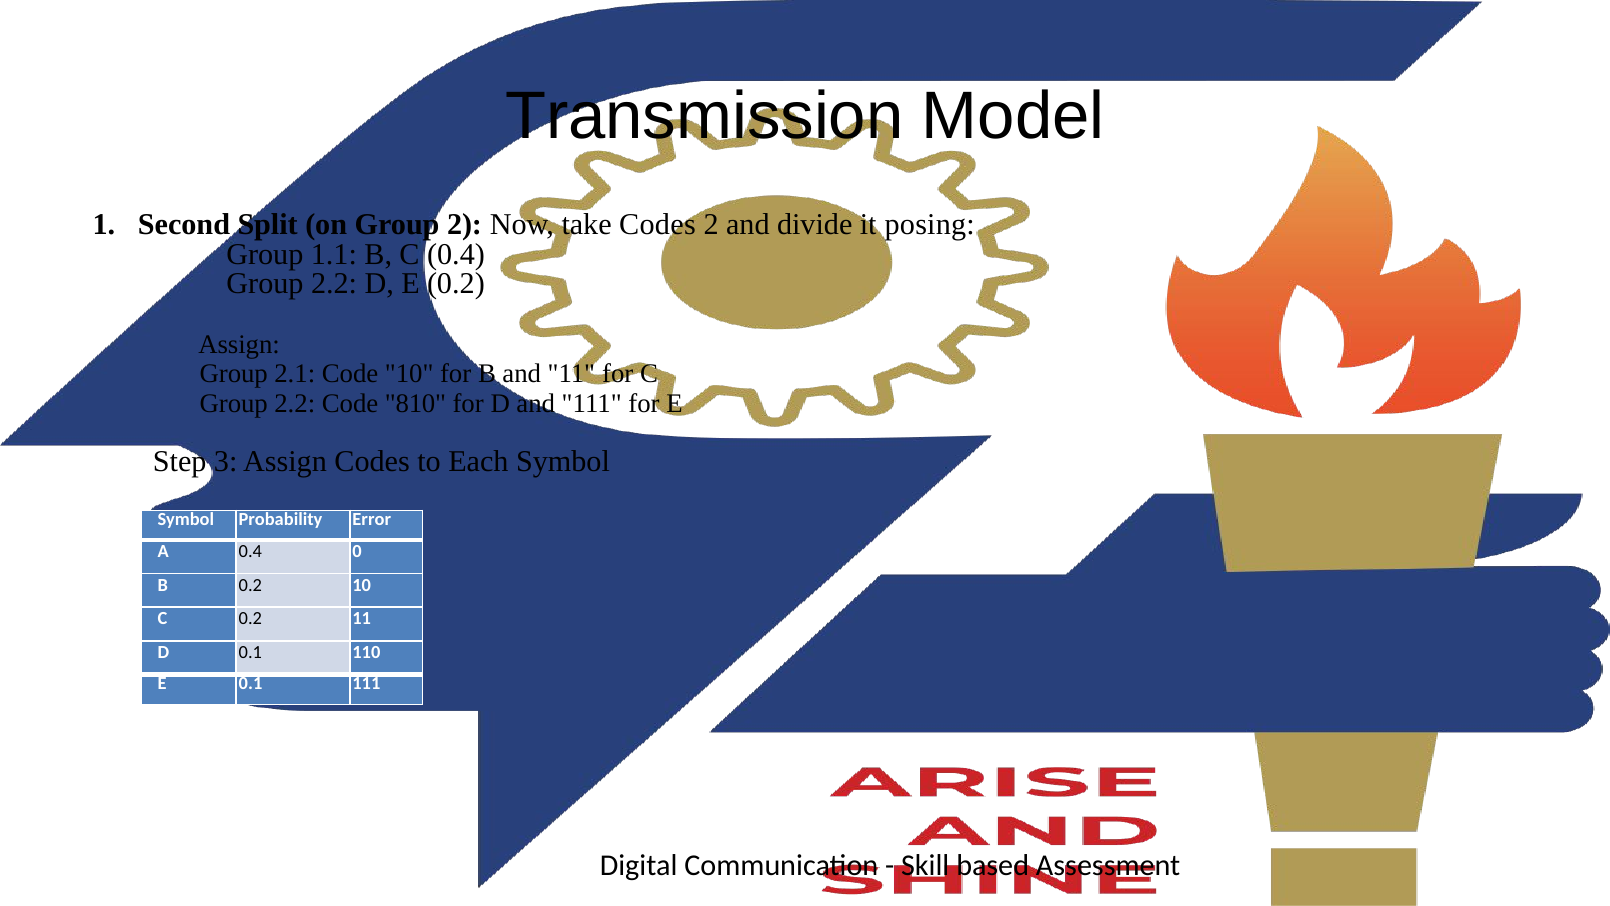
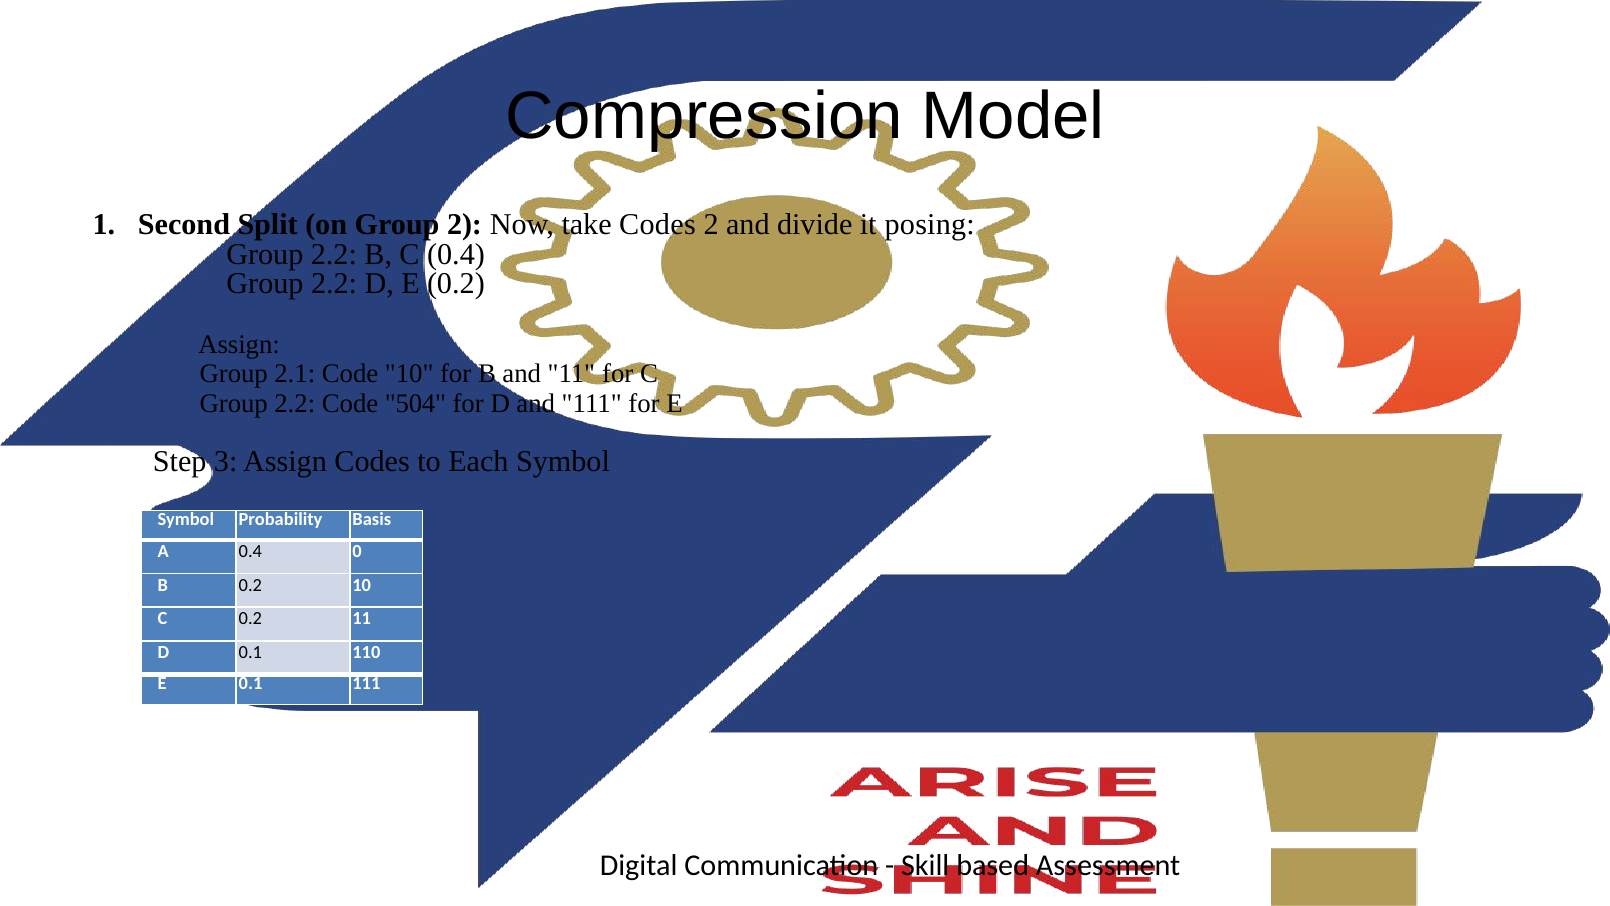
Transmission: Transmission -> Compression (704, 116)
1.1: 1.1 -> 2.2 (334, 254)
810: 810 -> 504 (415, 403)
Error: Error -> Basis (372, 519)
